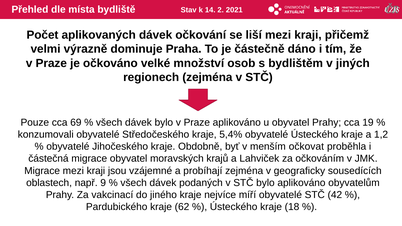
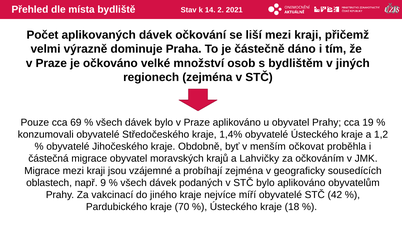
5,4%: 5,4% -> 1,4% (231, 135)
Lahviček: Lahviček -> Lahvičky (259, 159)
62: 62 -> 70 (182, 207)
